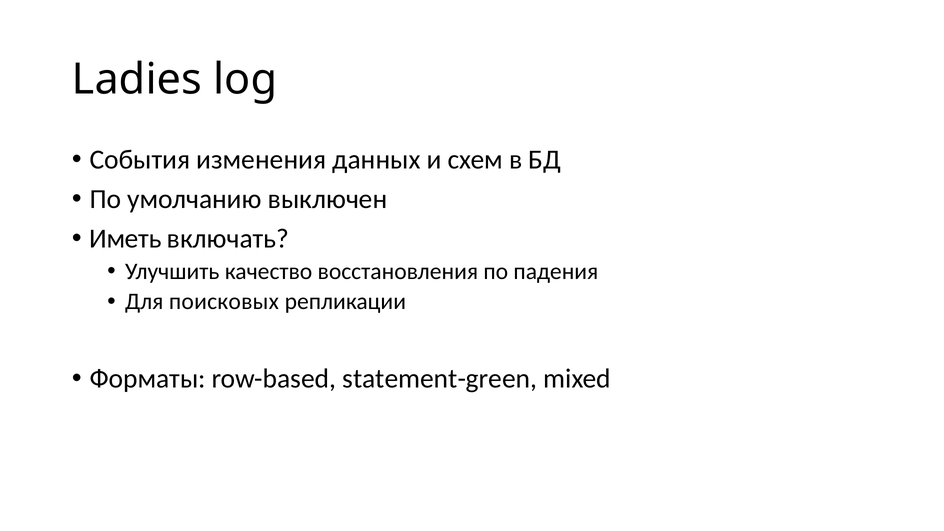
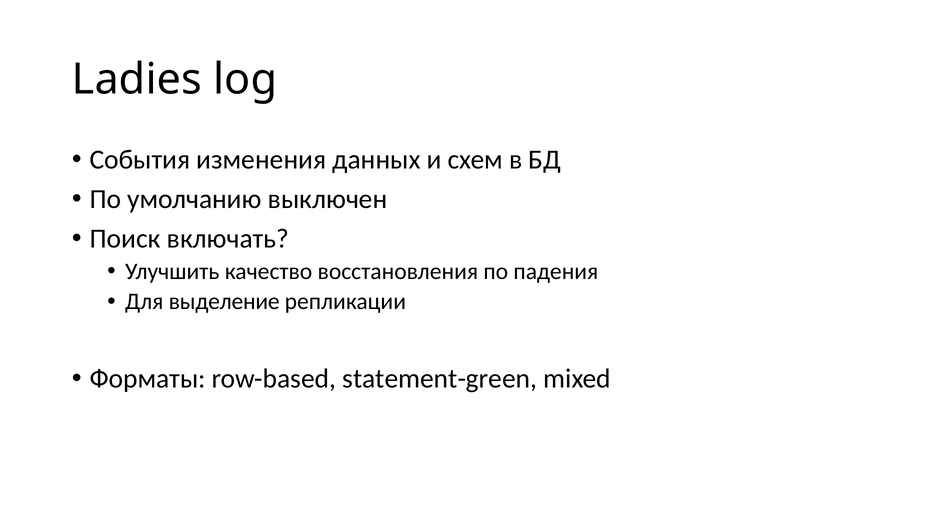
Иметь: Иметь -> Поиск (125, 239)
поисковых: поисковых -> выделение (224, 302)
